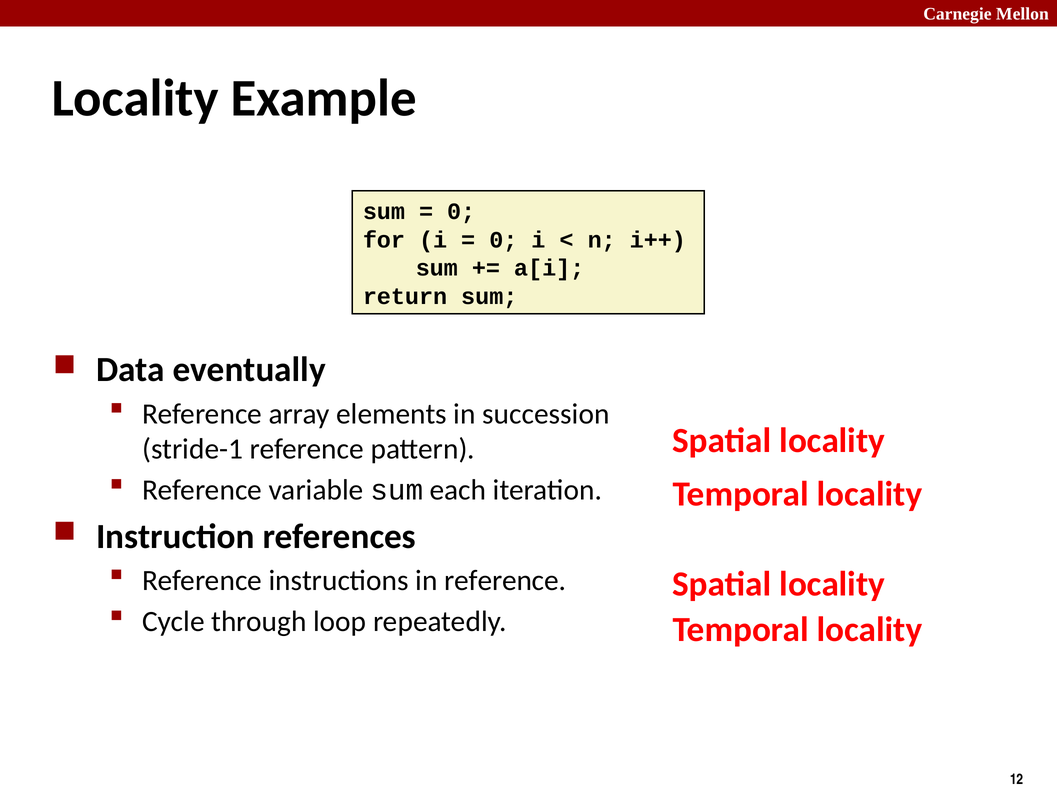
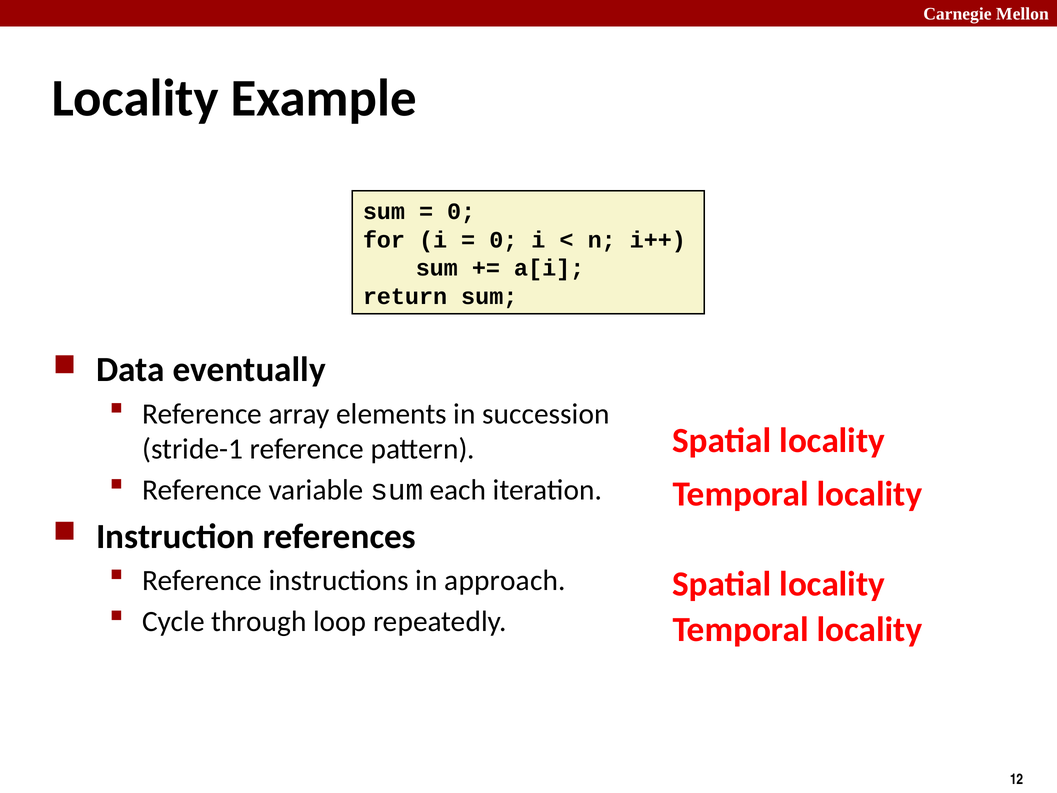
in reference: reference -> approach (505, 580)
